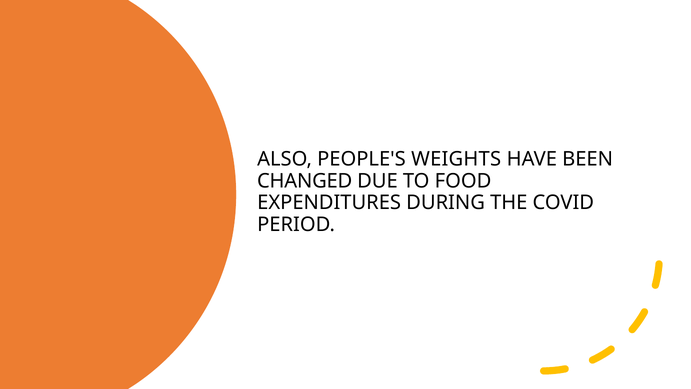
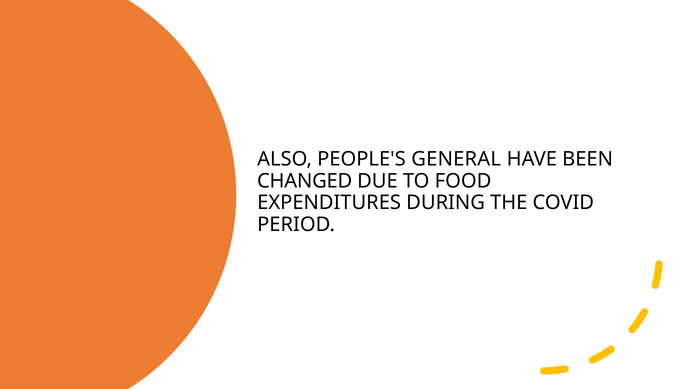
WEIGHTS: WEIGHTS -> GENERAL (456, 159)
